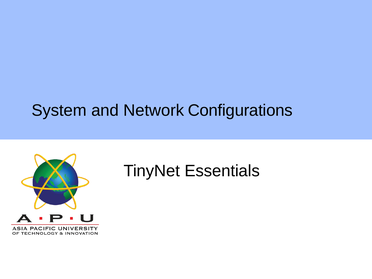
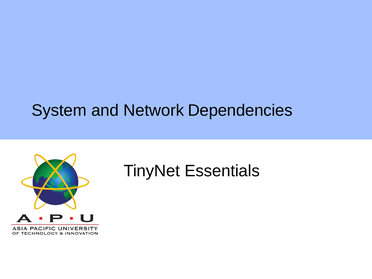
Configurations: Configurations -> Dependencies (240, 110)
